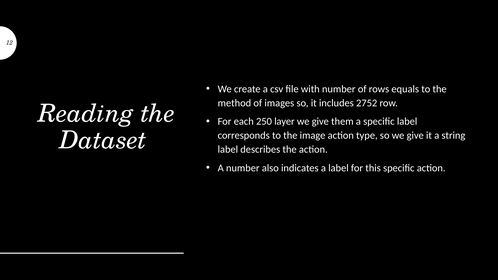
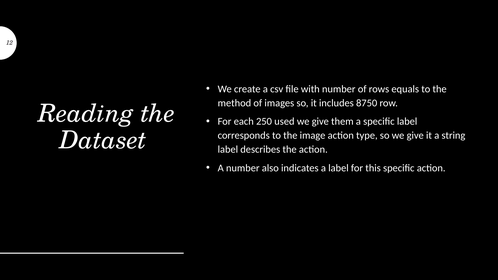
2752: 2752 -> 8750 (367, 103)
layer: layer -> used (284, 122)
